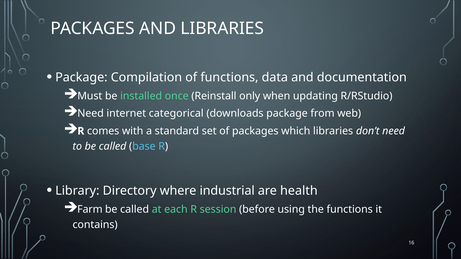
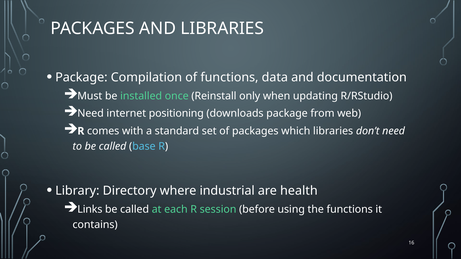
categorical: categorical -> positioning (176, 114)
Farm: Farm -> Links (90, 210)
